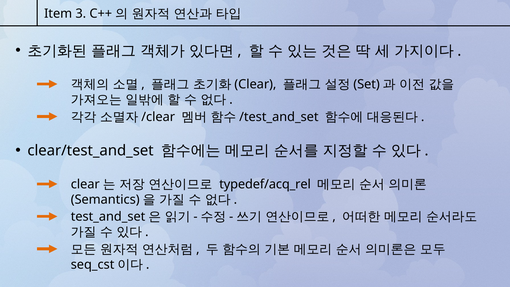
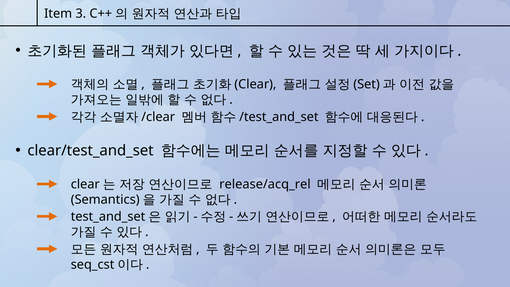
typedef/acq_rel: typedef/acq_rel -> release/acq_rel (265, 184)
